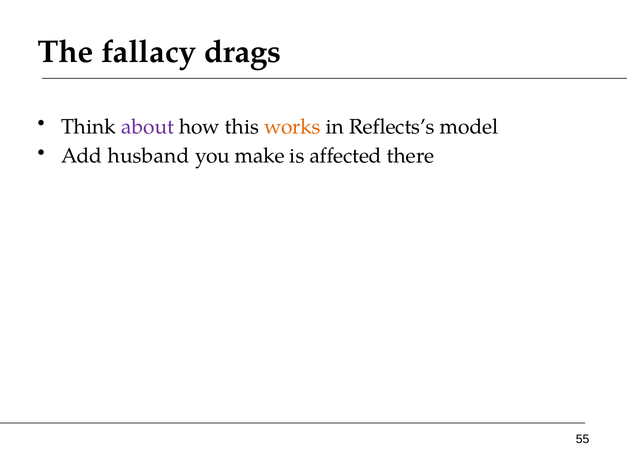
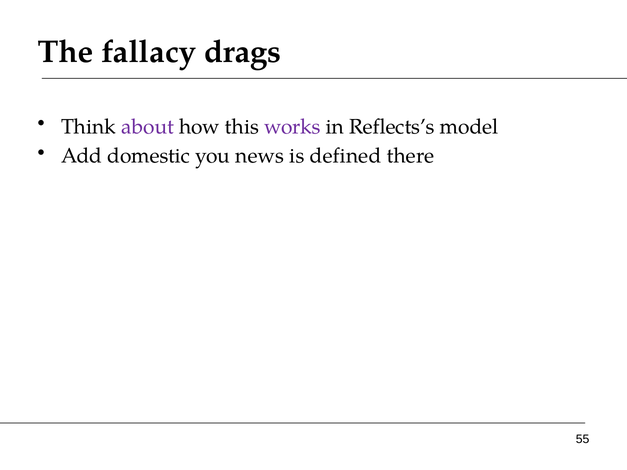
works colour: orange -> purple (292, 127)
husband: husband -> domestic (149, 156)
make: make -> news (260, 156)
affected: affected -> defined (345, 156)
